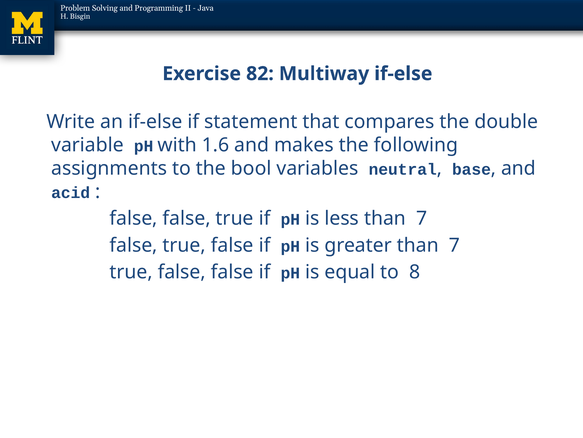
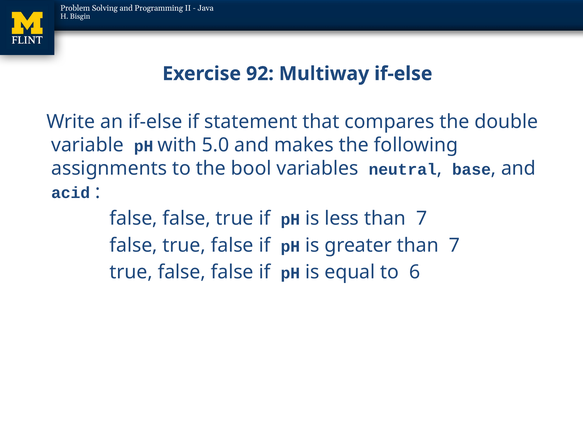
82: 82 -> 92 (260, 74)
1.6: 1.6 -> 5.0 (216, 145)
8: 8 -> 6 (415, 272)
